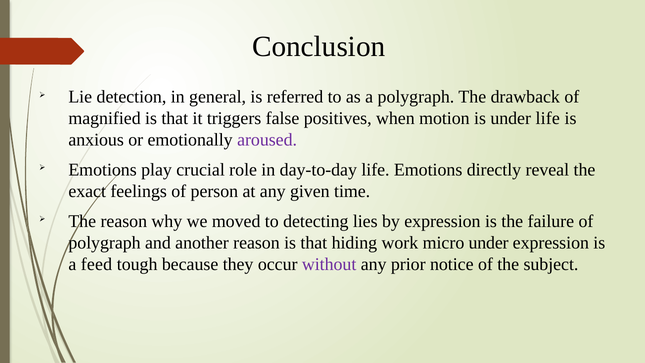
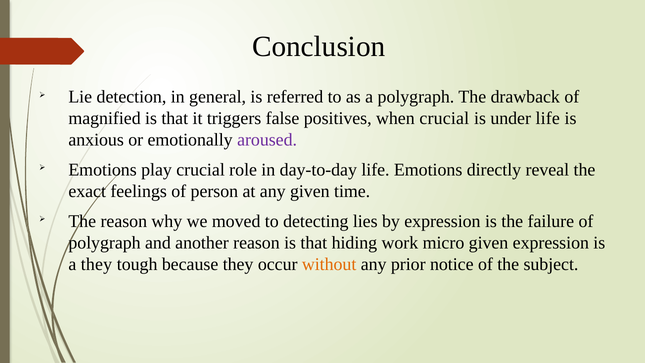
when motion: motion -> crucial (444, 118)
micro under: under -> given (489, 243)
a feed: feed -> they (96, 264)
without colour: purple -> orange (329, 264)
